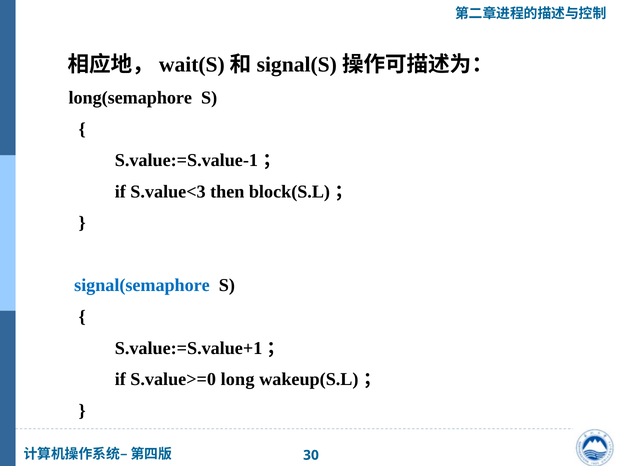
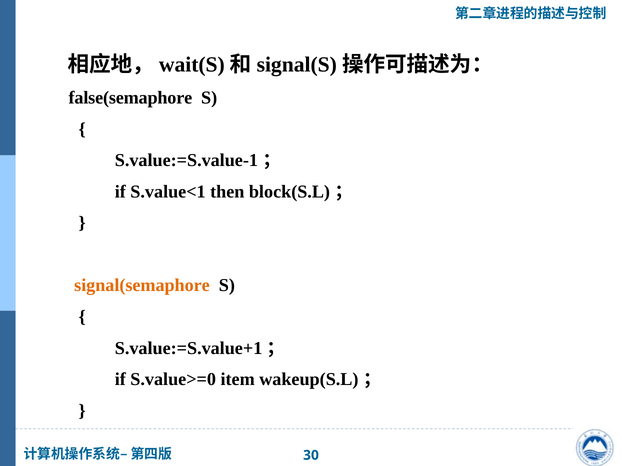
long(semaphore: long(semaphore -> false(semaphore (130, 98)
S.value<3: S.value<3 -> S.value<1 (168, 192)
signal(semaphore colour: blue -> orange (142, 286)
long: long -> item (238, 380)
